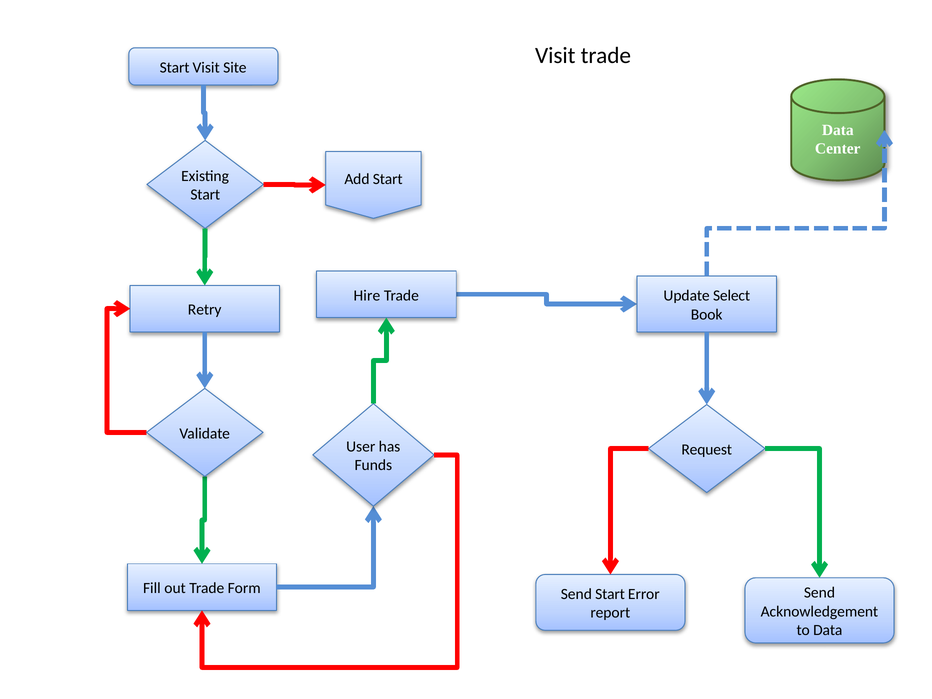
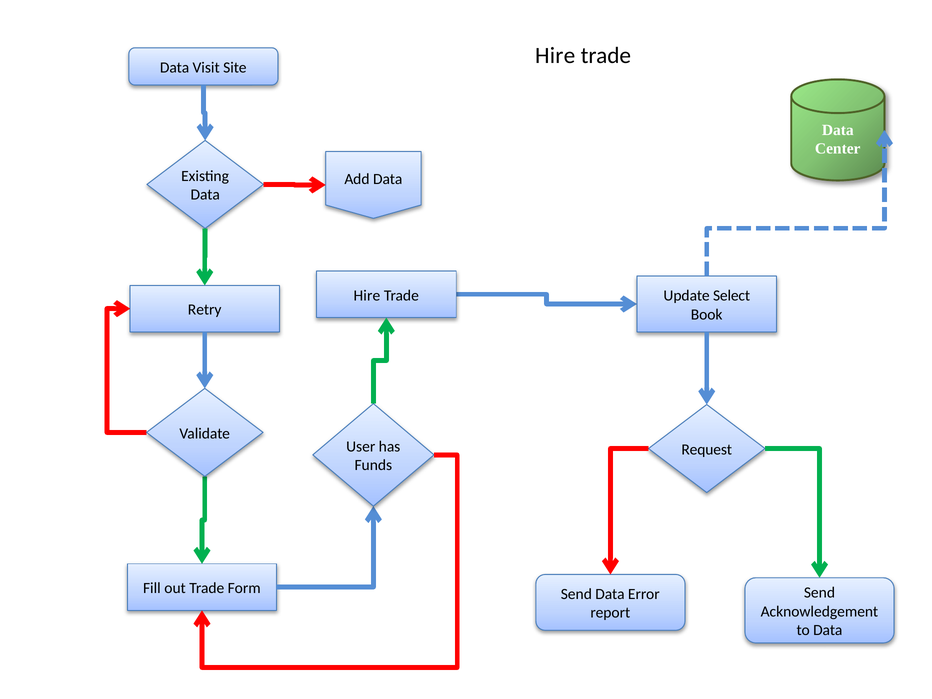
Visit: Visit -> Hire (555, 56)
Start: Start -> Data (175, 67)
Add Start: Start -> Data (388, 179)
Start: Start -> Data (205, 195)
Send Start: Start -> Data (610, 594)
